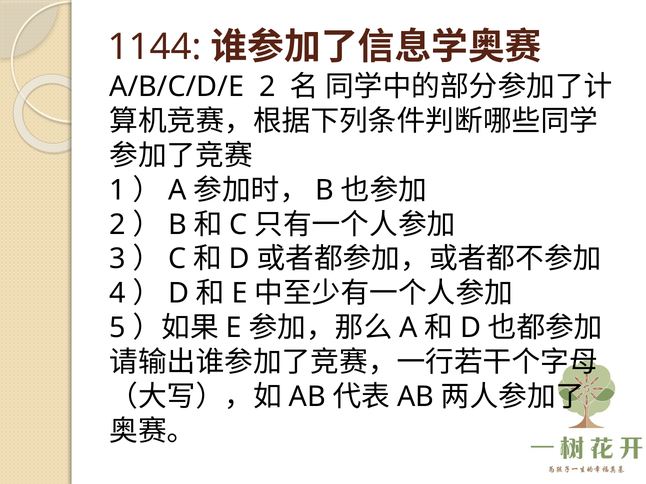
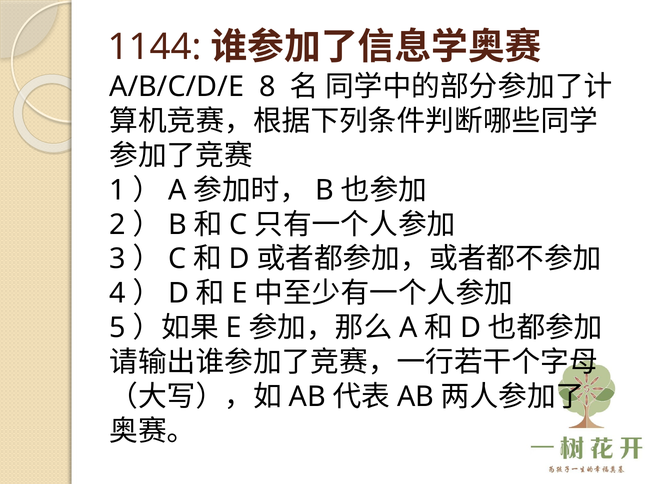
A/B/C/D/E 2: 2 -> 8 (267, 87)
